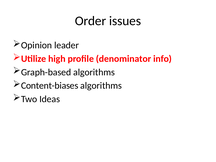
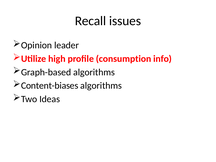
Order: Order -> Recall (90, 21)
denominator: denominator -> consumption (124, 59)
